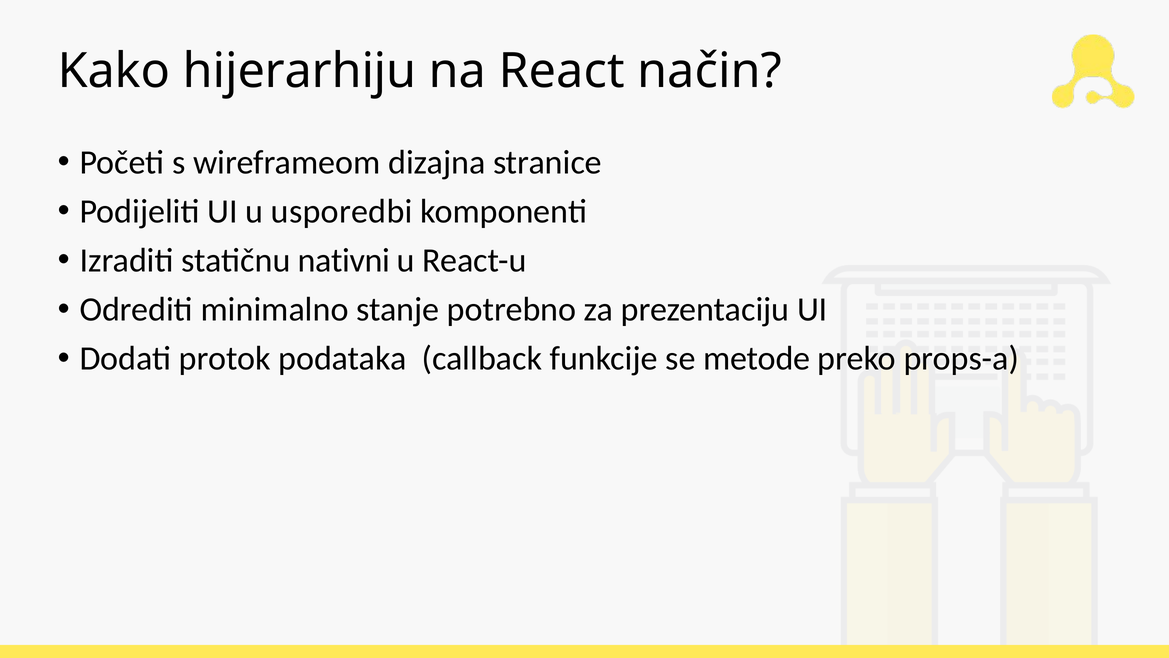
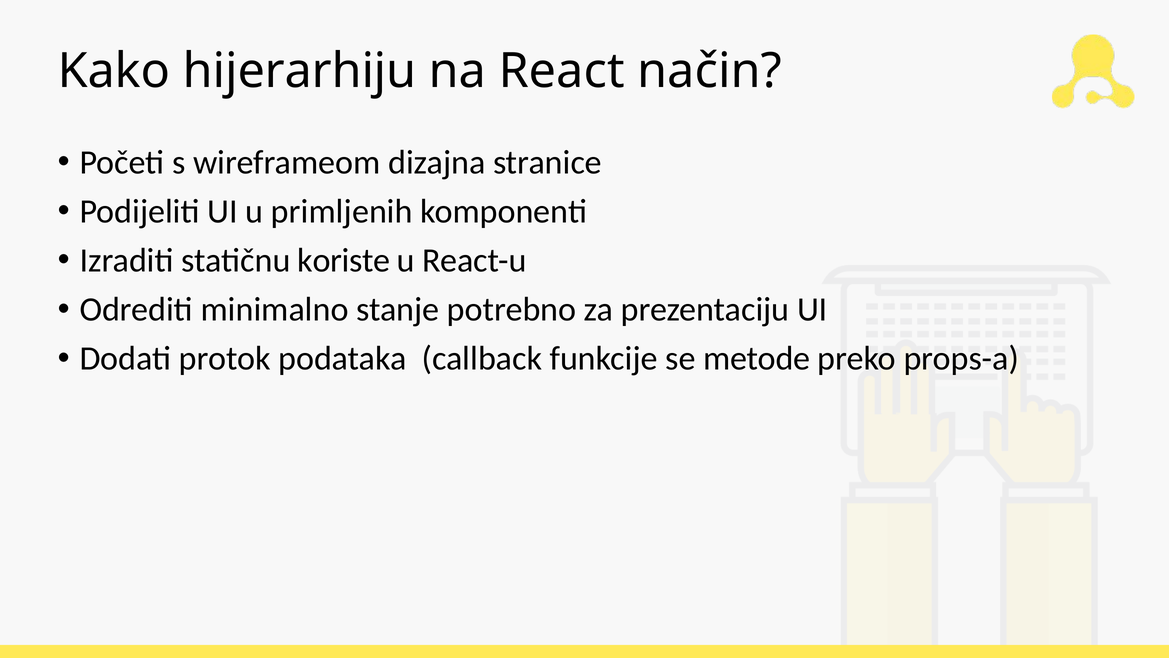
usporedbi: usporedbi -> primljenih (342, 211)
nativni: nativni -> koriste (344, 260)
